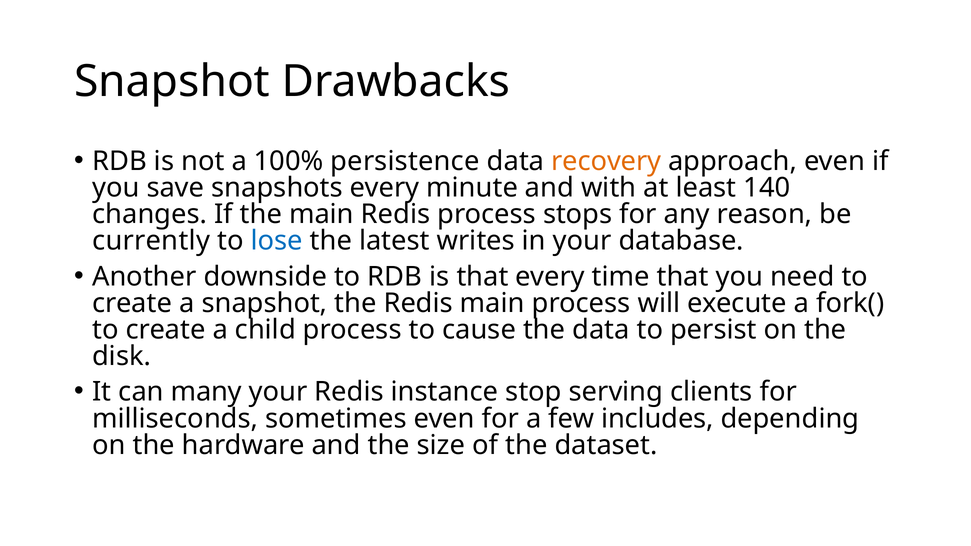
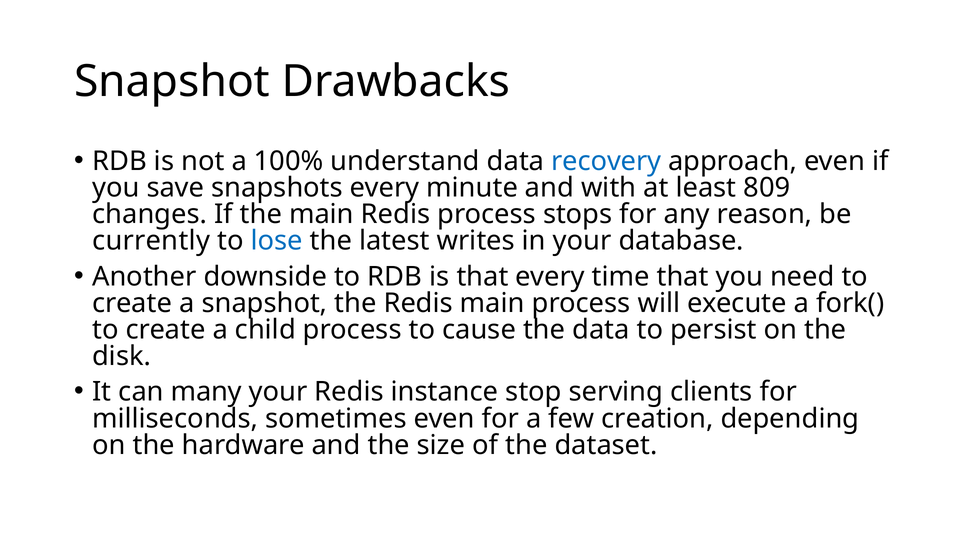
persistence: persistence -> understand (405, 161)
recovery colour: orange -> blue (606, 161)
140: 140 -> 809 (767, 188)
includes: includes -> creation (657, 419)
